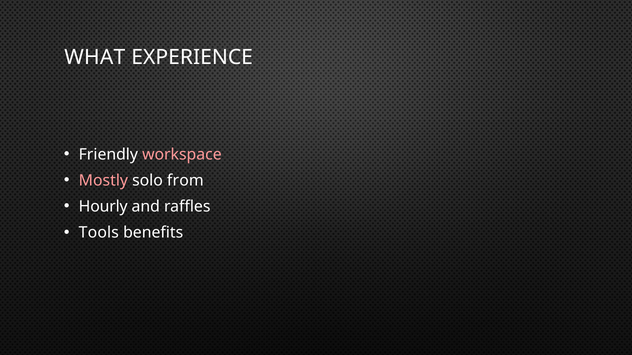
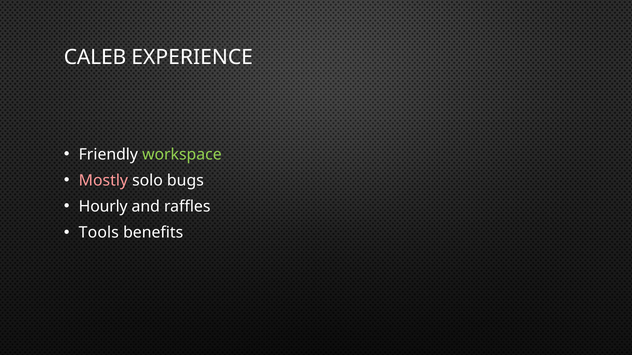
WHAT: WHAT -> CALEB (95, 57)
workspace colour: pink -> light green (182, 155)
from: from -> bugs (185, 181)
